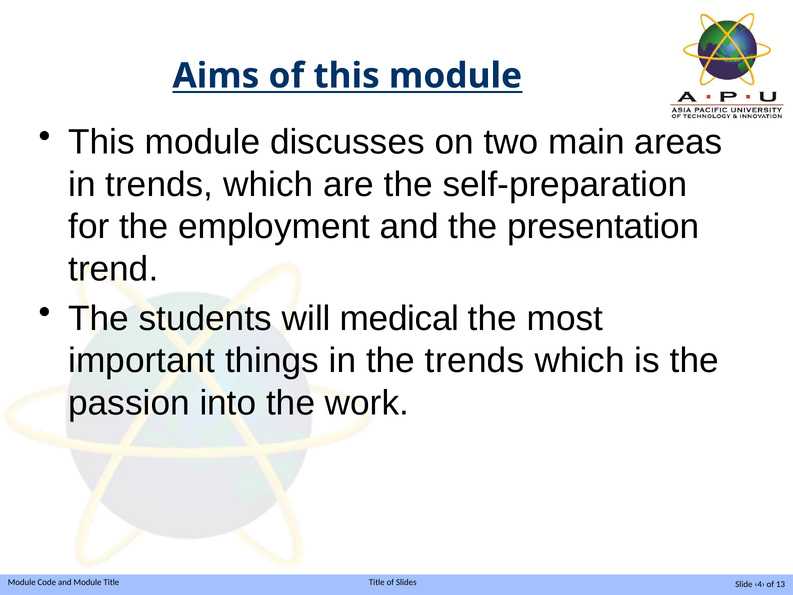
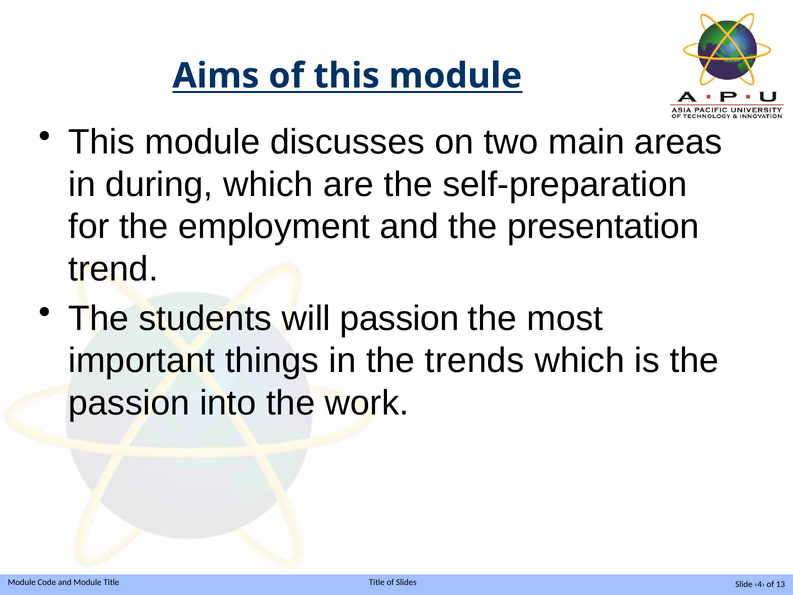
in trends: trends -> during (159, 184)
will medical: medical -> passion (399, 318)
